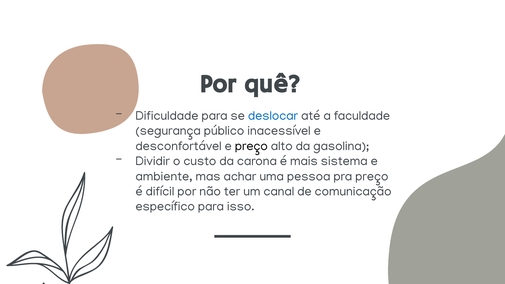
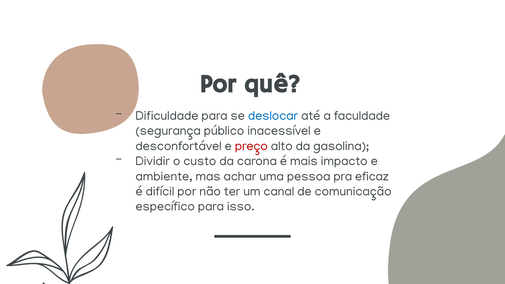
preço colour: black -> red (251, 146)
sistema: sistema -> impacto (344, 161)
pra preço: preço -> eficaz (372, 176)
